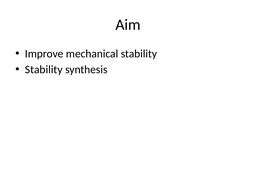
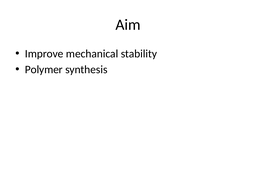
Stability: Stability -> Polymer (44, 70)
